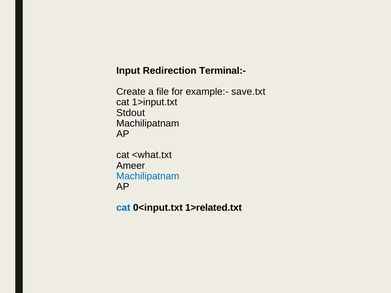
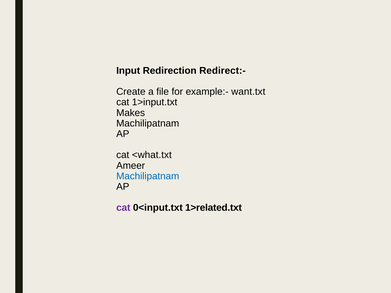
Terminal:-: Terminal:- -> Redirect:- (222, 71)
save.txt: save.txt -> want.txt (248, 92)
Stdout: Stdout -> Makes (131, 113)
cat colour: blue -> purple (123, 208)
